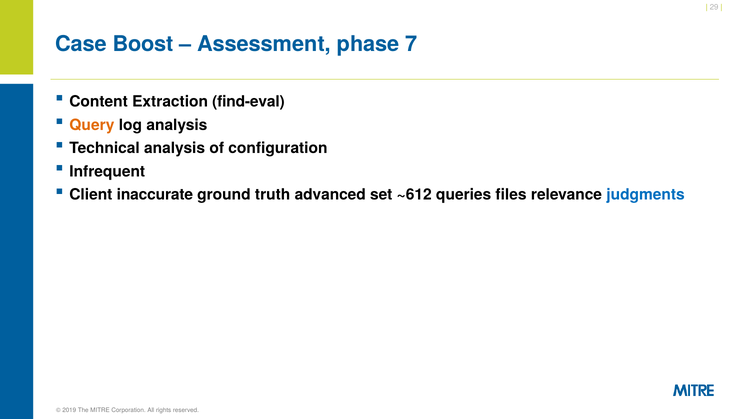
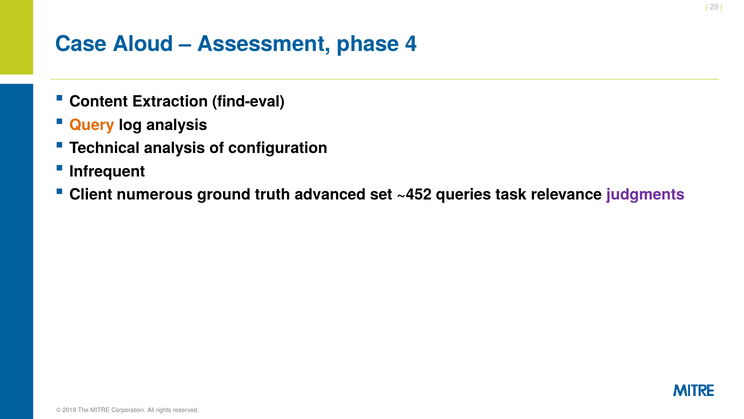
Boost: Boost -> Aloud (143, 44)
7: 7 -> 4 (411, 44)
inaccurate: inaccurate -> numerous (155, 195)
~612: ~612 -> ~452 (414, 195)
files: files -> task (511, 195)
judgments colour: blue -> purple (646, 195)
